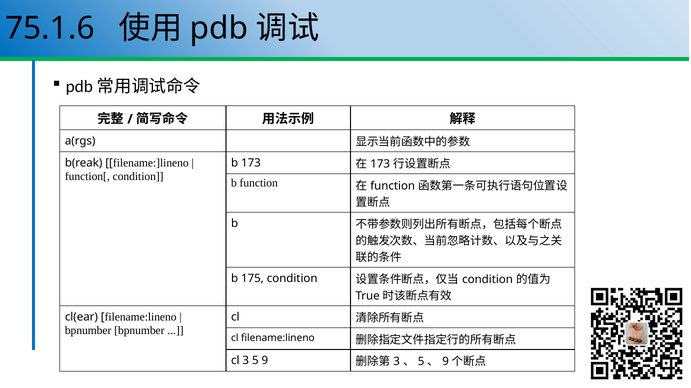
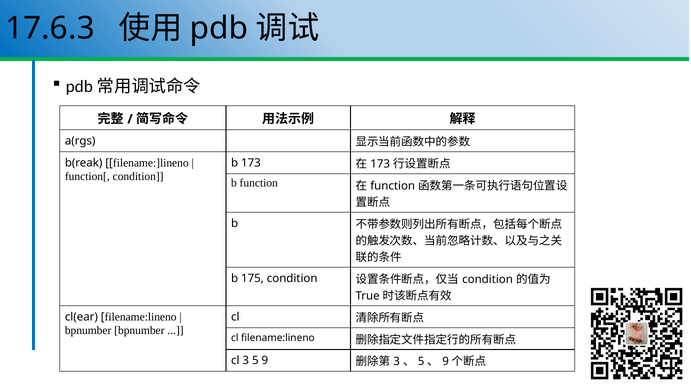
75.1.6: 75.1.6 -> 17.6.3 (50, 28)
